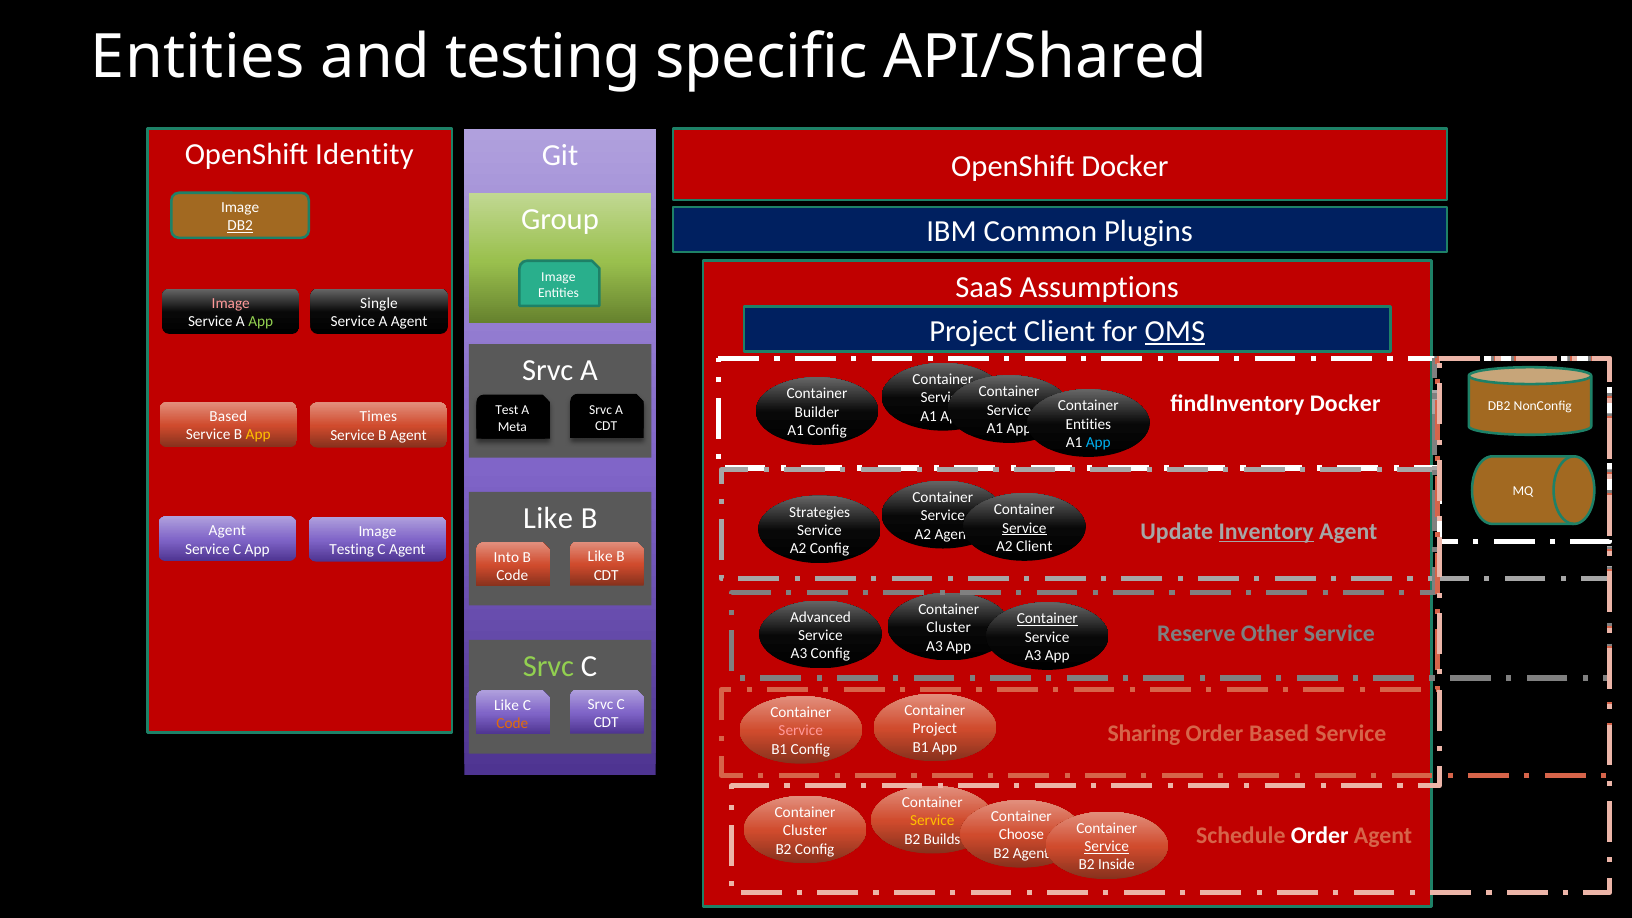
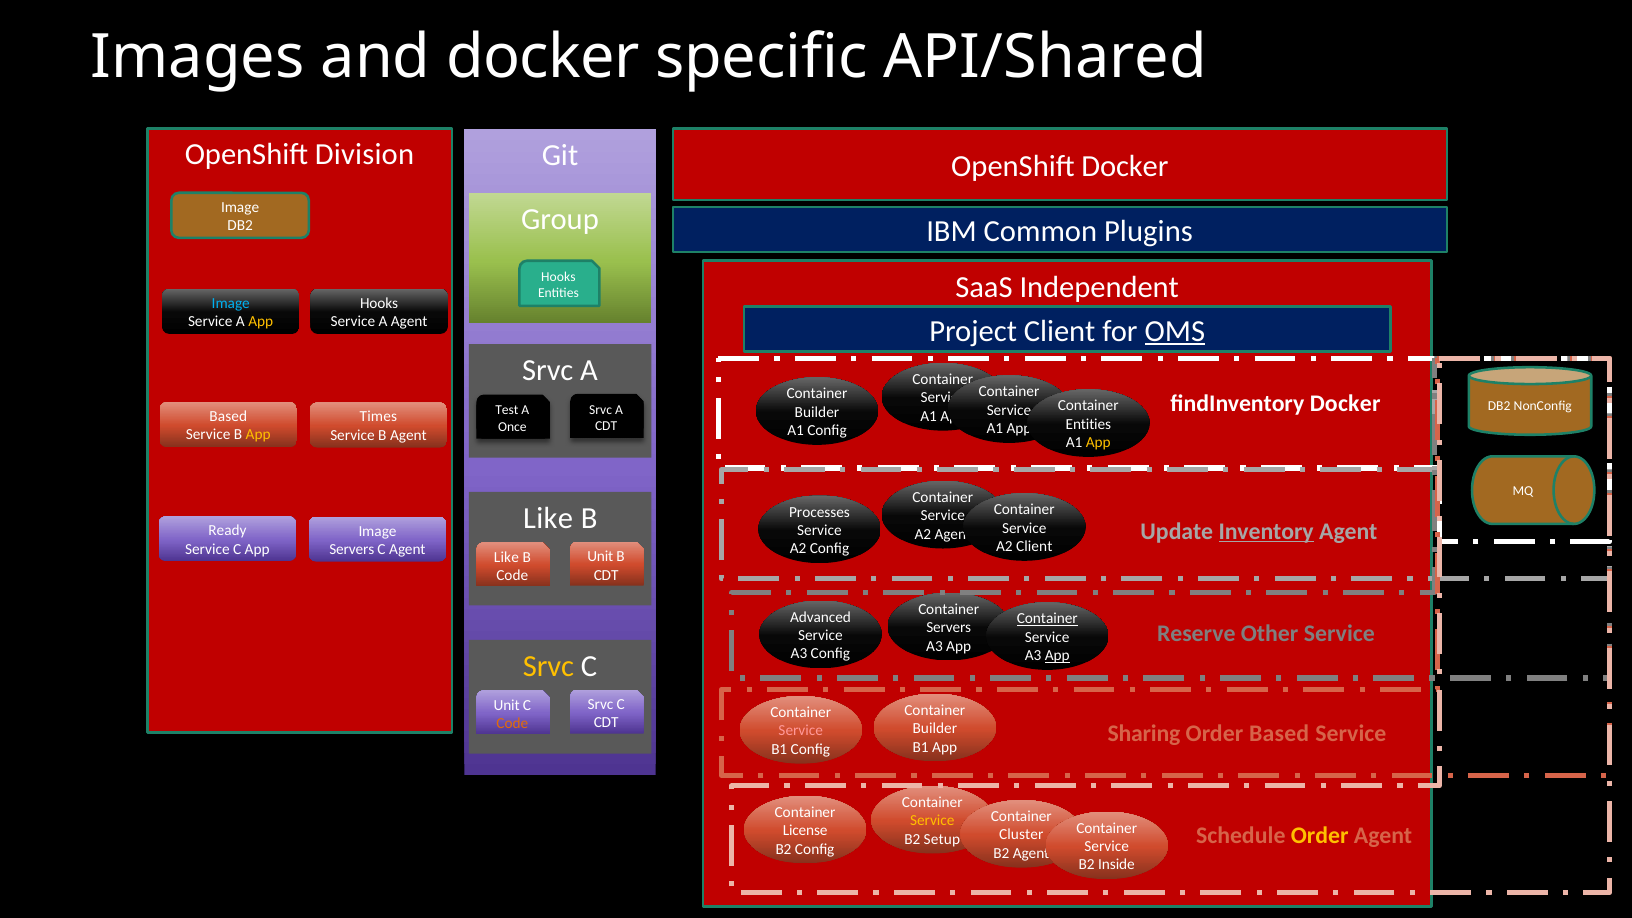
Entities: Entities -> Images (198, 57)
and testing: testing -> docker (543, 57)
Identity: Identity -> Division (365, 155)
DB2 underline: present -> none (240, 226)
Image: Image -> Hooks (558, 277)
Assumptions: Assumptions -> Independent (1099, 287)
Image colour: pink -> light blue (231, 303)
Single: Single -> Hooks (379, 303)
App colour: light green -> yellow (261, 322)
Meta: Meta -> Once (512, 427)
App colour: light blue -> yellow (1098, 443)
Strategies: Strategies -> Processes (820, 512)
Service underline: present -> none (1024, 528)
Agent: Agent -> Ready (227, 531)
Testing: Testing -> Servers (352, 549)
Like: Like -> Unit (600, 557)
Into: Into -> Like (506, 557)
Cluster: Cluster -> Servers (949, 628)
App underline: none -> present (1057, 656)
Srvc colour: light green -> yellow (548, 666)
Like: Like -> Unit (507, 705)
Project: Project -> Builder (935, 729)
Cluster: Cluster -> License (805, 831)
Order colour: white -> yellow (1320, 835)
Choose: Choose -> Cluster (1021, 835)
Builds: Builds -> Setup (942, 839)
Service underline: present -> none (1107, 846)
